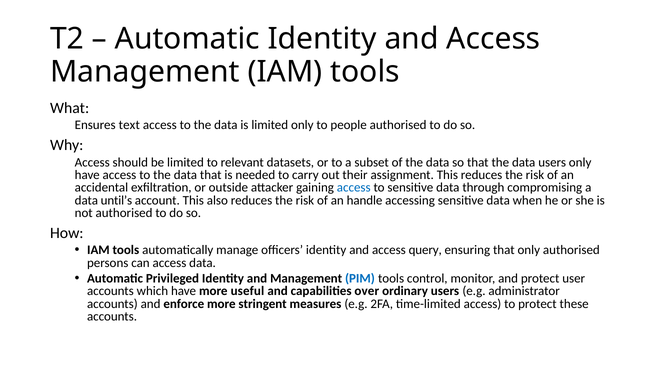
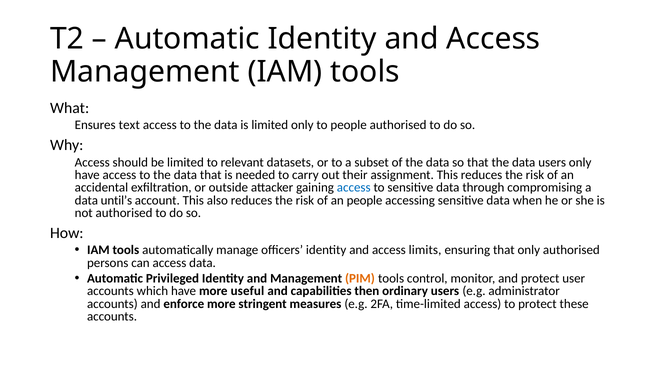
an handle: handle -> people (365, 200)
query: query -> limits (425, 250)
PIM colour: blue -> orange (360, 278)
over: over -> then (367, 291)
